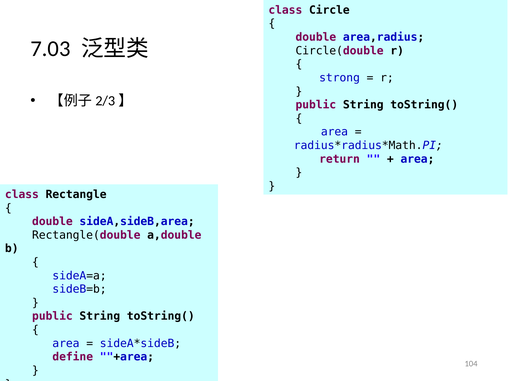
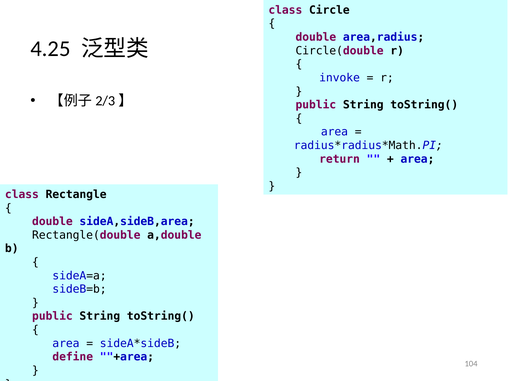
7.03: 7.03 -> 4.25 (50, 49)
strong: strong -> invoke (340, 78)
